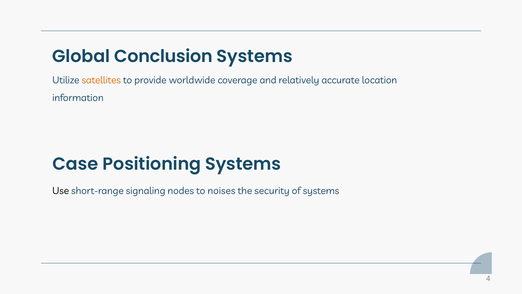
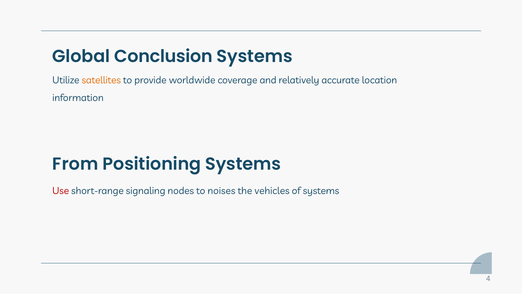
Case: Case -> From (75, 164)
Use colour: black -> red (61, 191)
security: security -> vehicles (272, 191)
